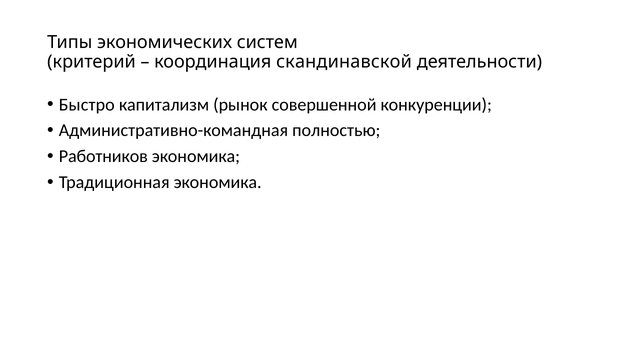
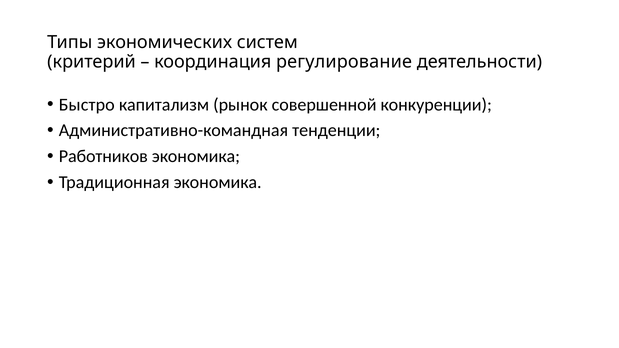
скандинавской: скандинавской -> регулирование (344, 62)
полностью: полностью -> тенденции (336, 131)
